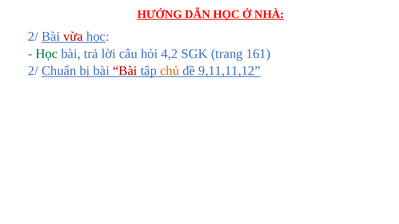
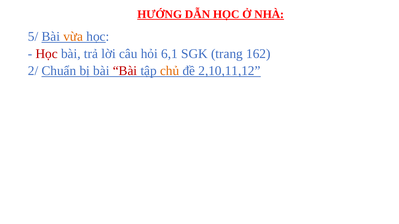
2/: 2/ -> 5/ (33, 37)
vừa colour: red -> orange (73, 37)
Học colour: green -> red (47, 54)
4,2: 4,2 -> 6,1 (169, 54)
161: 161 -> 162 (258, 54)
9,11,11,12: 9,11,11,12 -> 2,10,11,12 (229, 71)
